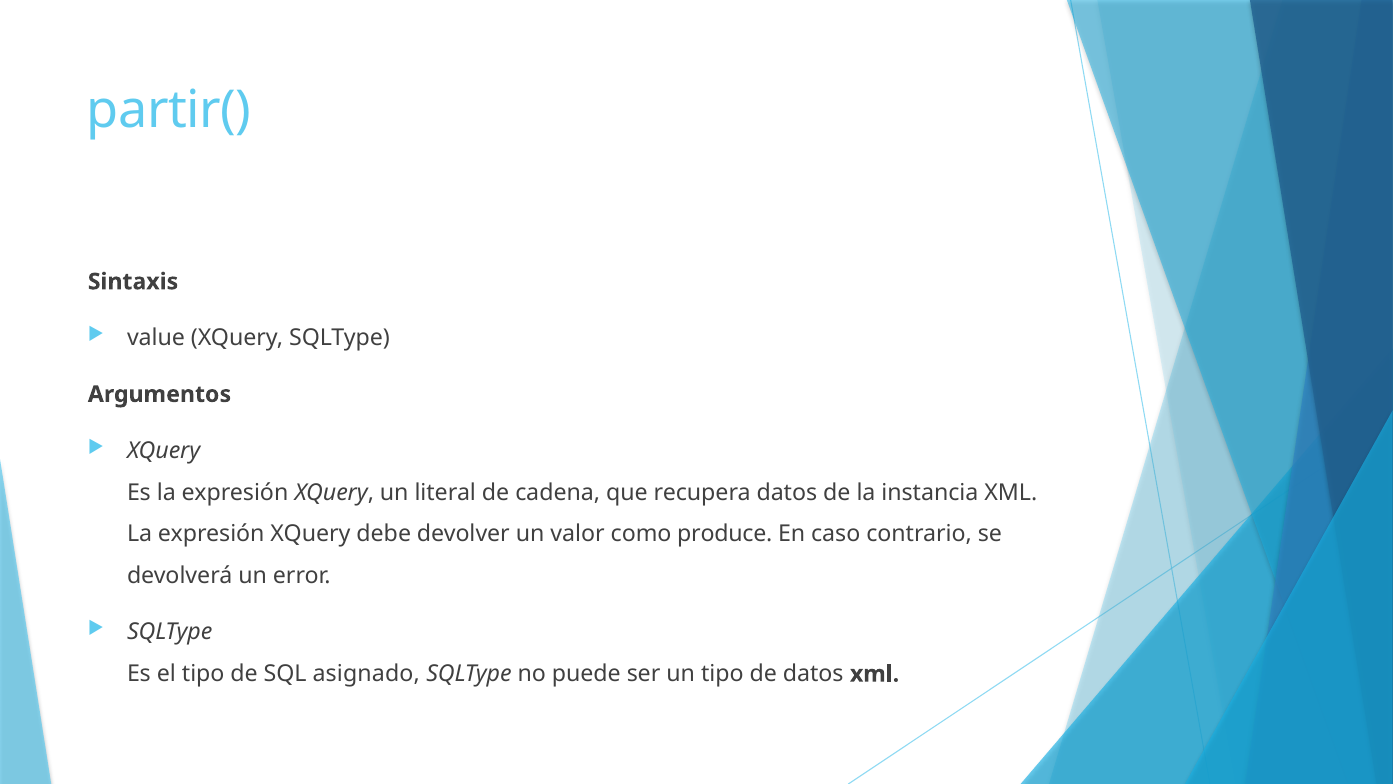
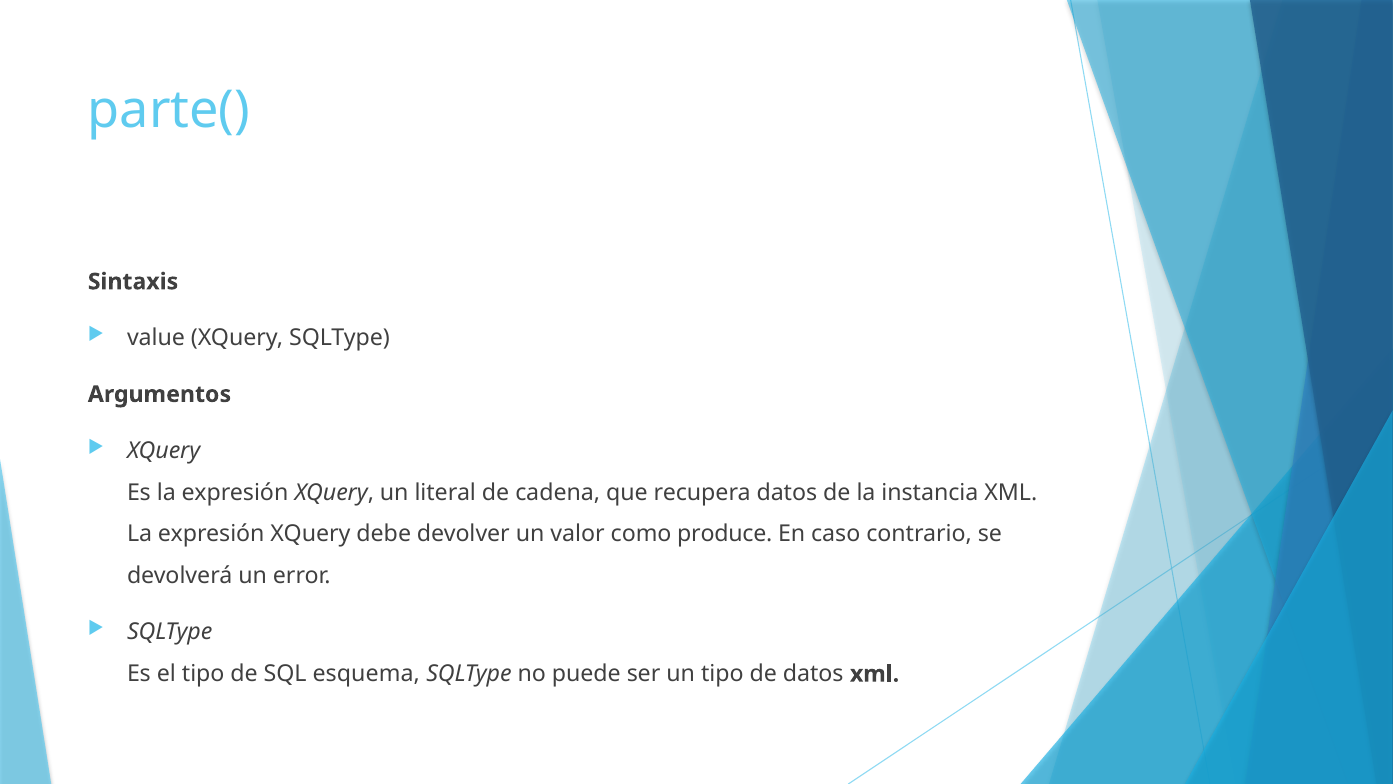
partir(: partir( -> parte( (169, 110)
asignado: asignado -> esquema (366, 674)
